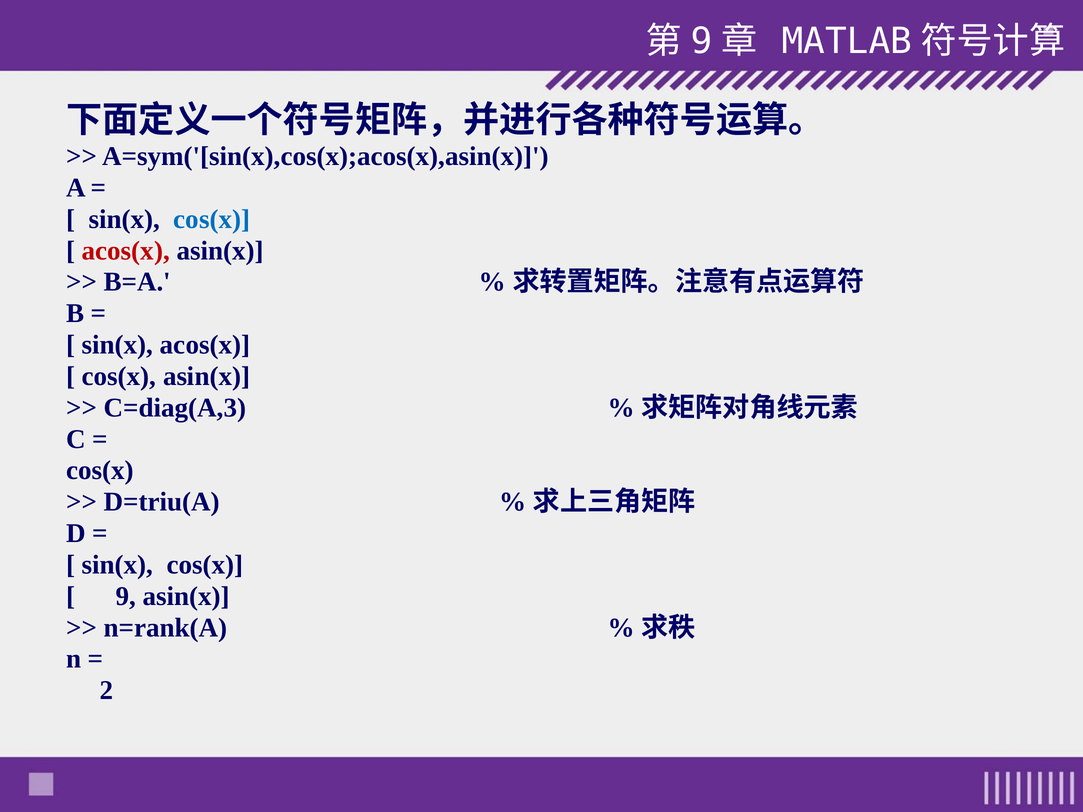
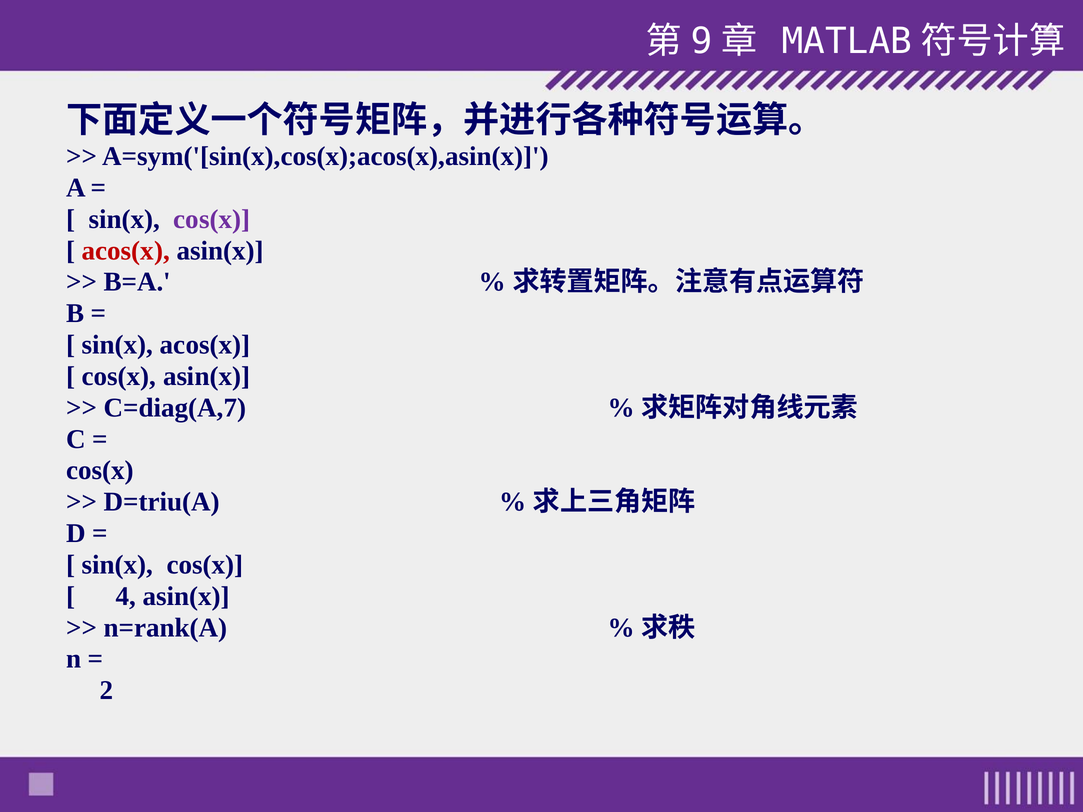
cos(x colour: blue -> purple (212, 219)
C=diag(A,3: C=diag(A,3 -> C=diag(A,7 (175, 408)
9: 9 -> 4 (126, 596)
